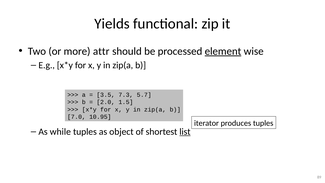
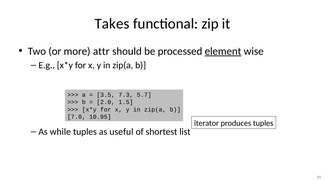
Yields: Yields -> Takes (112, 24)
object: object -> useful (121, 132)
list underline: present -> none (185, 132)
